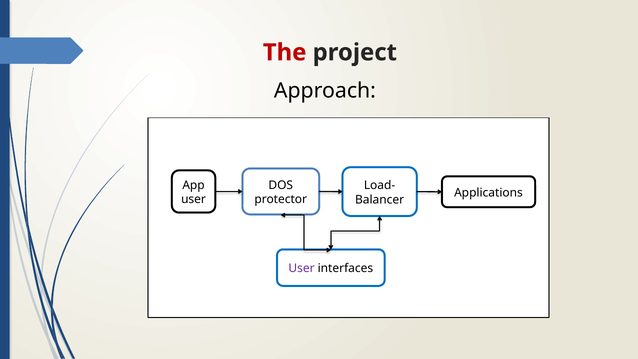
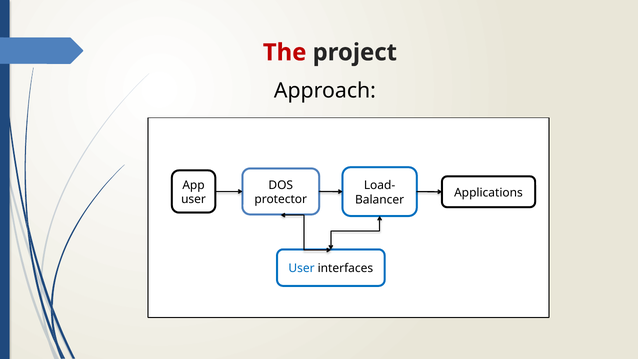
User colour: purple -> blue (302, 268)
